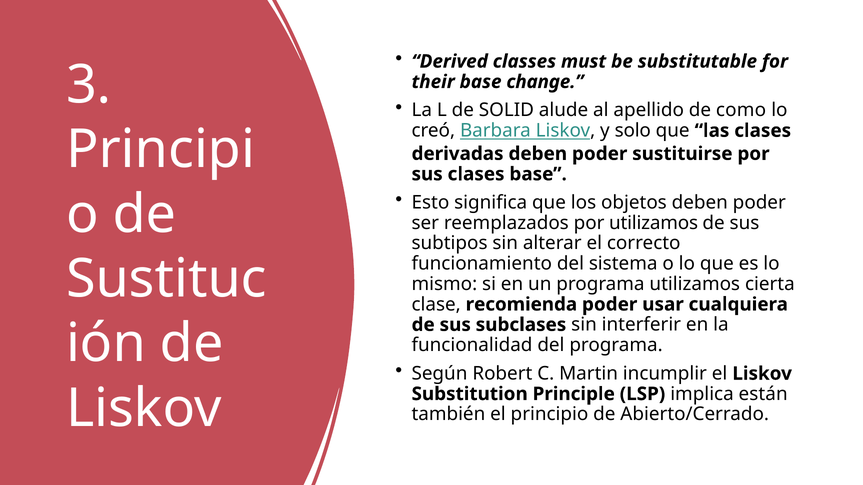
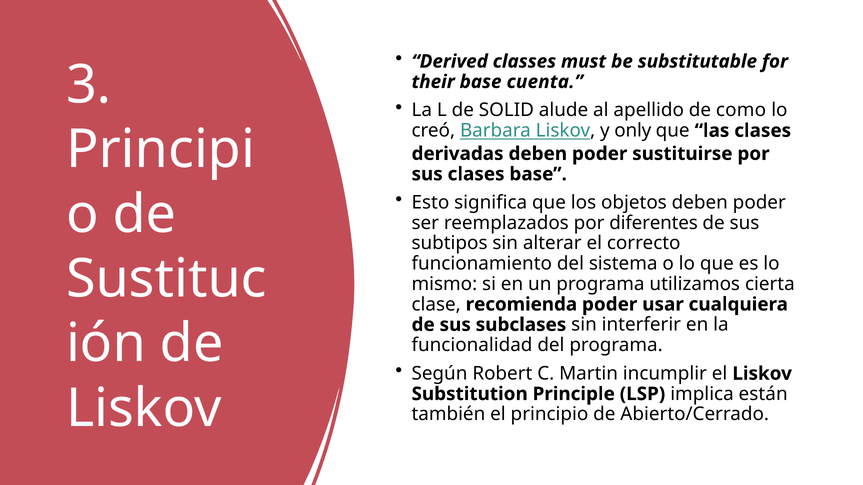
change: change -> cuenta (545, 82)
solo: solo -> only (633, 131)
por utilizamos: utilizamos -> diferentes (654, 223)
